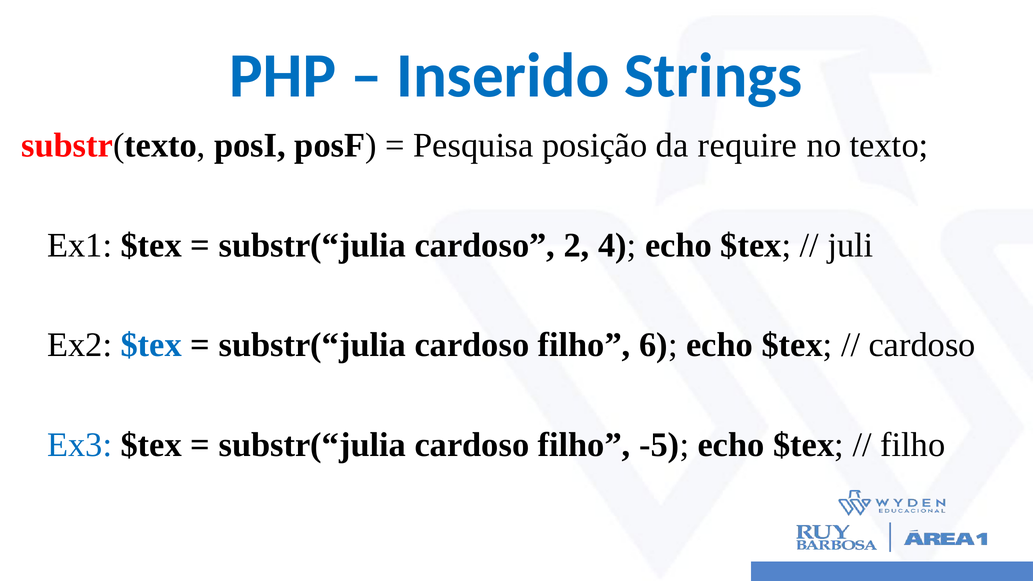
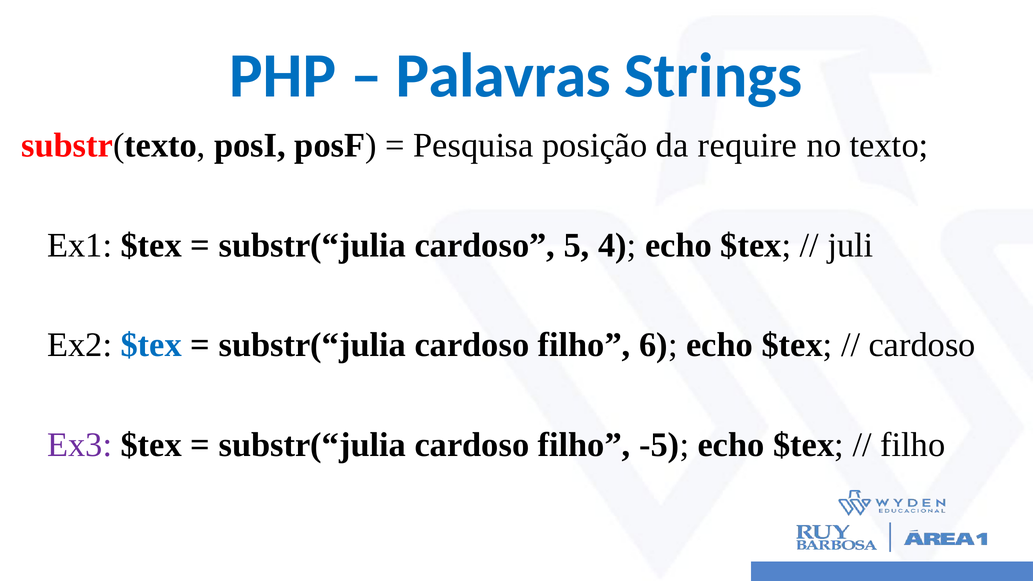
Inserido: Inserido -> Palavras (503, 76)
2: 2 -> 5 (577, 245)
Ex3 colour: blue -> purple (80, 445)
